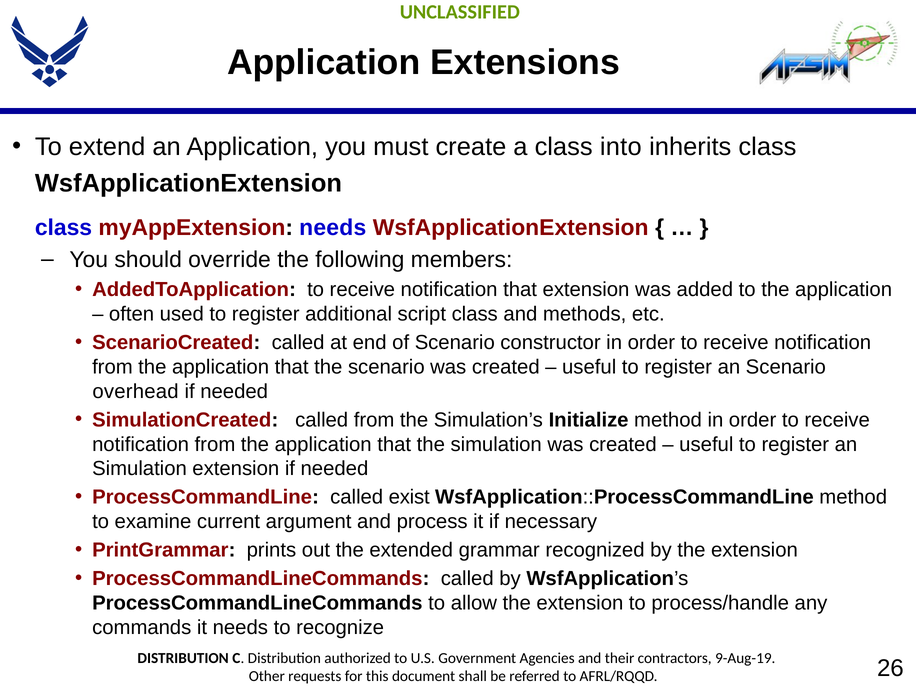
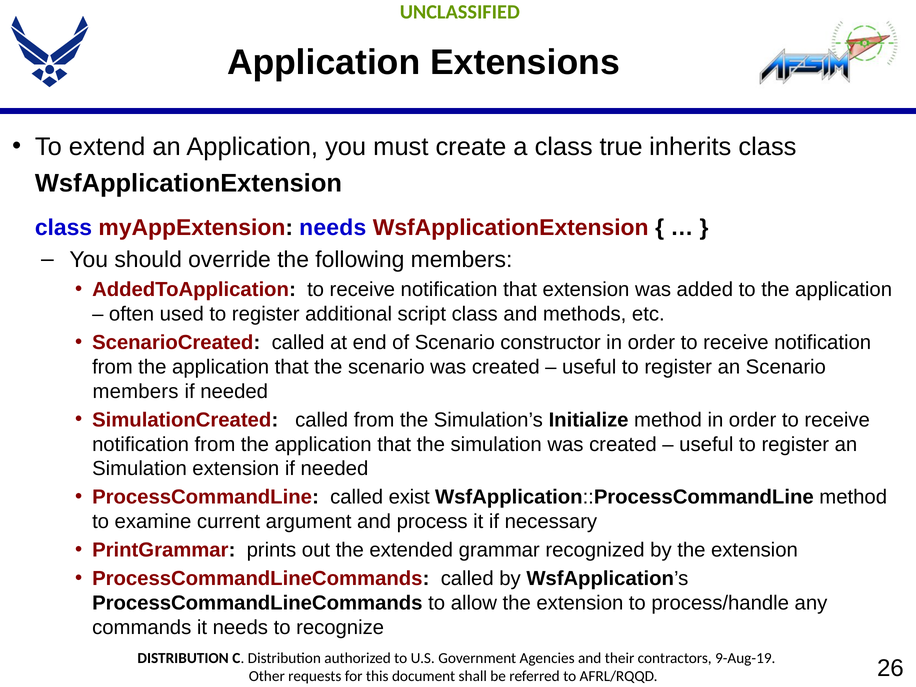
into: into -> true (621, 147)
overhead: overhead -> members (135, 391)
